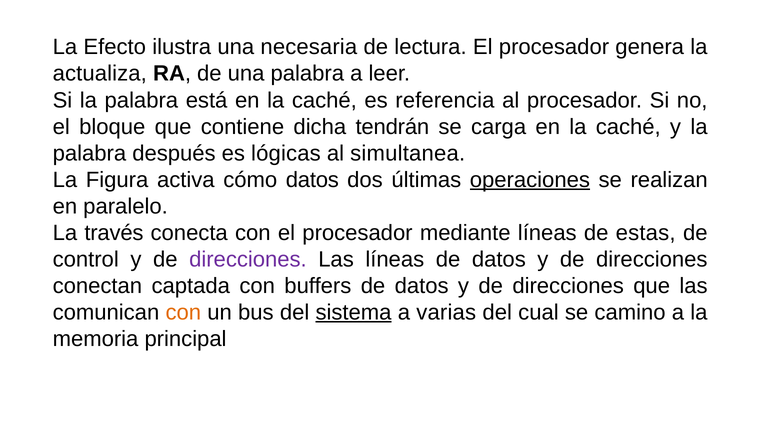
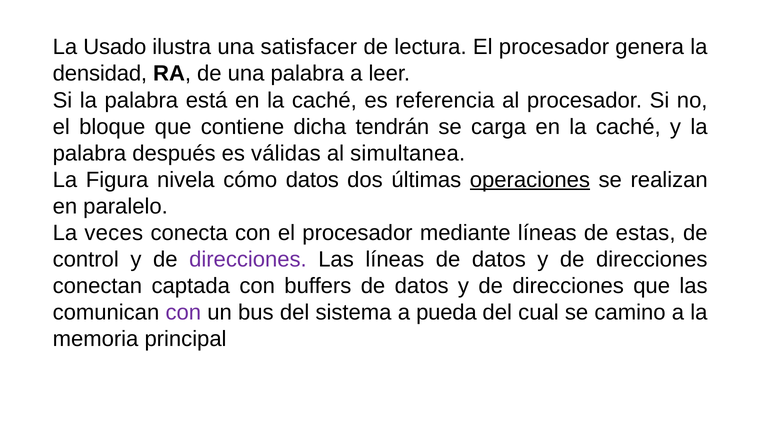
Efecto: Efecto -> Usado (115, 47)
necesaria: necesaria -> satisfacer (309, 47)
actualiza: actualiza -> densidad (100, 74)
lógicas: lógicas -> válidas (286, 153)
activa: activa -> nivela (186, 180)
través: través -> veces (114, 233)
con colour: orange -> purple (183, 312)
sistema underline: present -> none (354, 312)
varias: varias -> pueda (446, 312)
